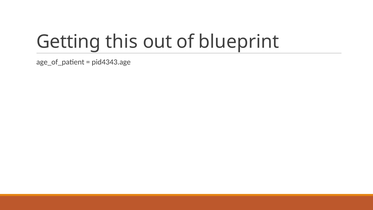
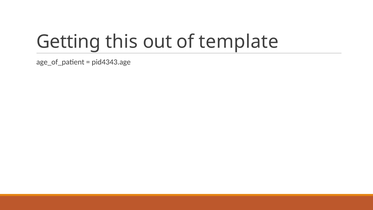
blueprint: blueprint -> template (239, 42)
